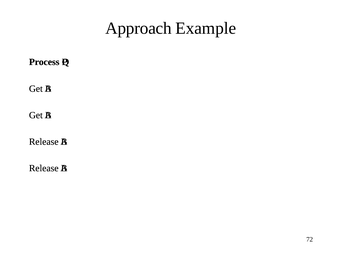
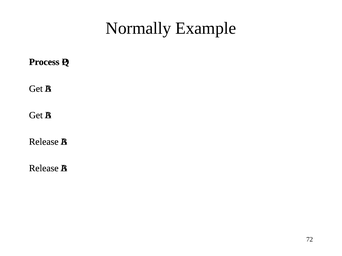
Approach: Approach -> Normally (138, 28)
